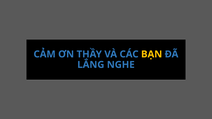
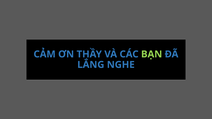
BẠN colour: yellow -> light green (152, 54)
